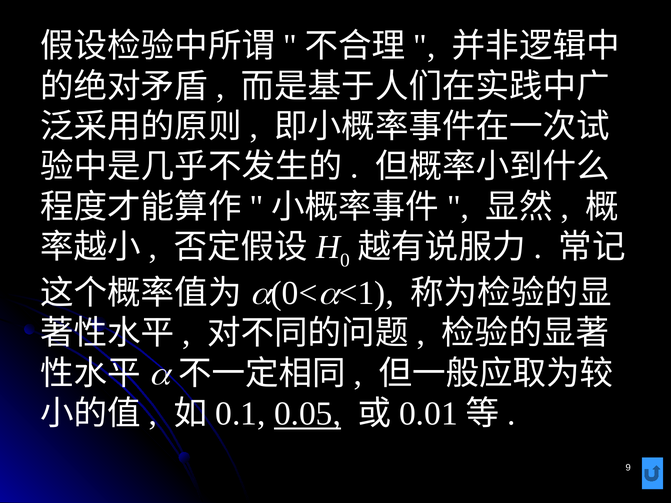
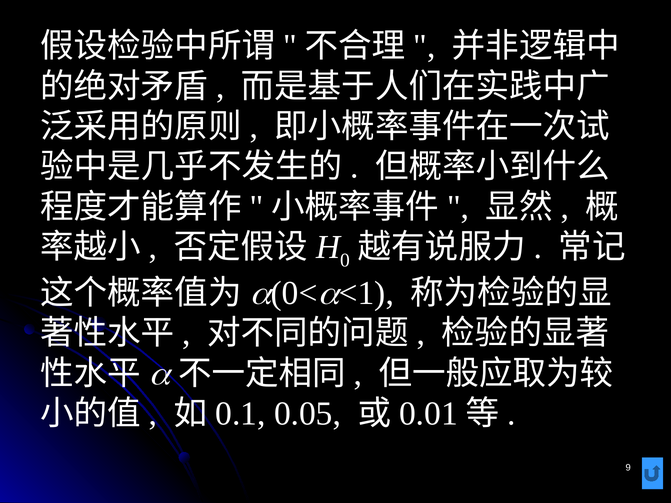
0.05 underline: present -> none (308, 414)
